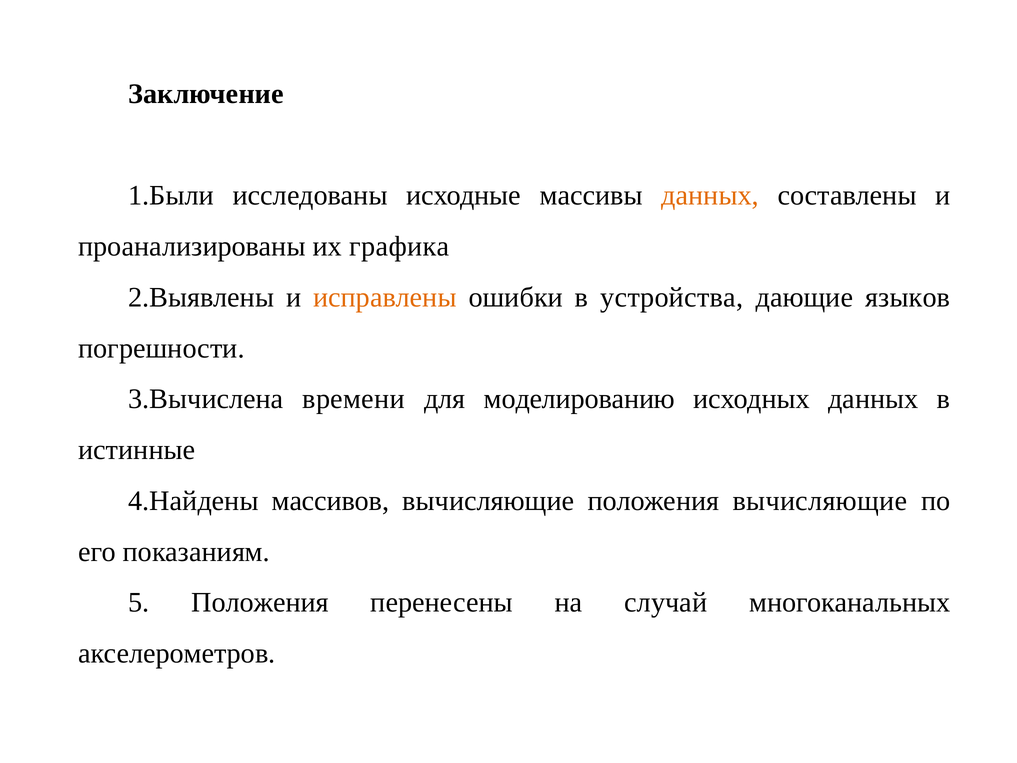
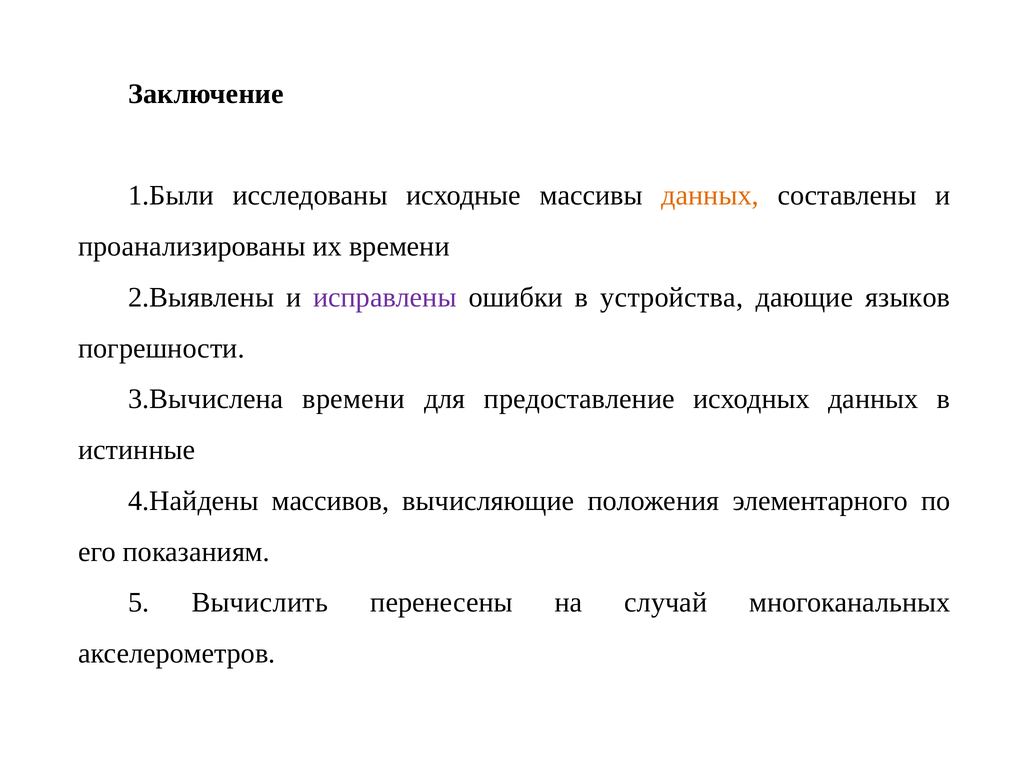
их графика: графика -> времени (399, 246)
исправлены colour: orange -> purple (385, 297)
моделированию: моделированию -> предоставление (579, 399)
положения вычисляющие: вычисляющие -> элементарного (820, 501)
Положения: Положения -> Вычислить (260, 602)
